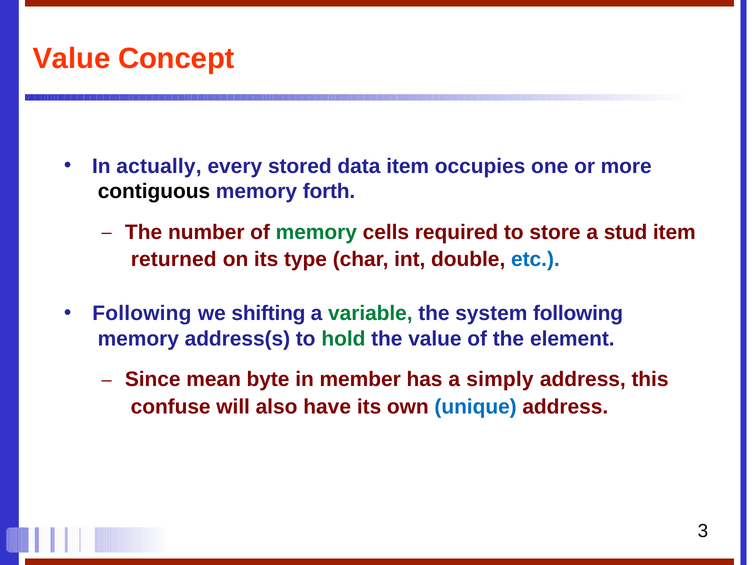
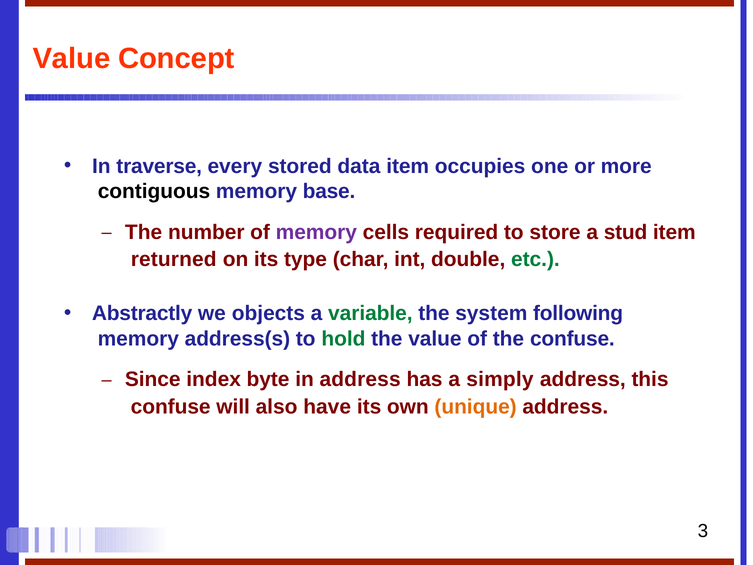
actually: actually -> traverse (159, 166)
forth: forth -> base (329, 191)
memory colour: green -> purple (316, 232)
etc colour: blue -> green (535, 259)
Following: Following -> Abstractly (142, 313)
shifting: shifting -> objects (268, 313)
the element: element -> confuse (572, 339)
mean: mean -> index (214, 379)
in member: member -> address (360, 379)
unique colour: blue -> orange (476, 407)
